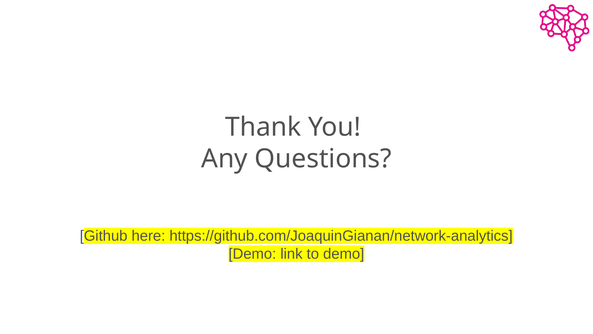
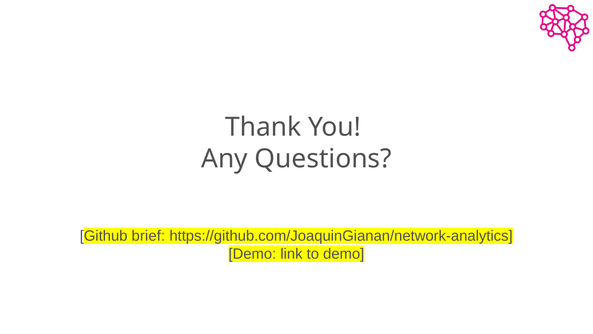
here: here -> brief (148, 236)
